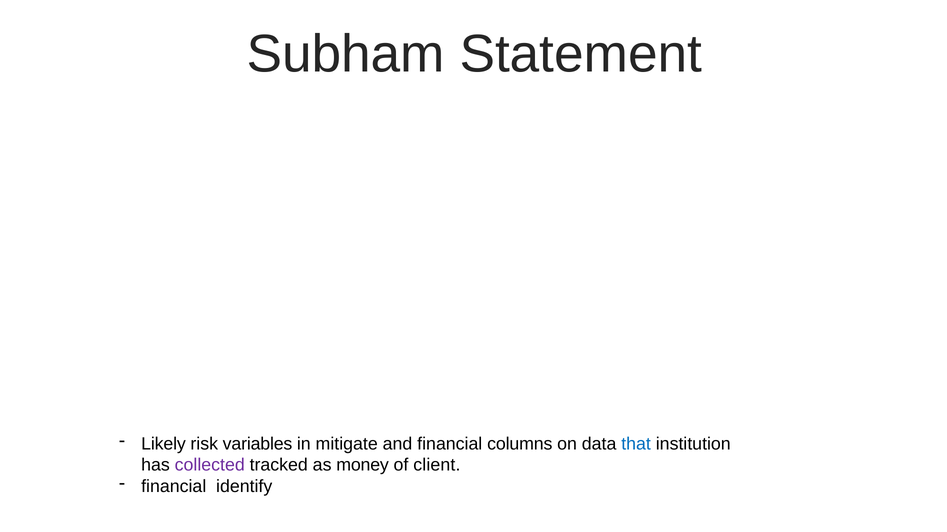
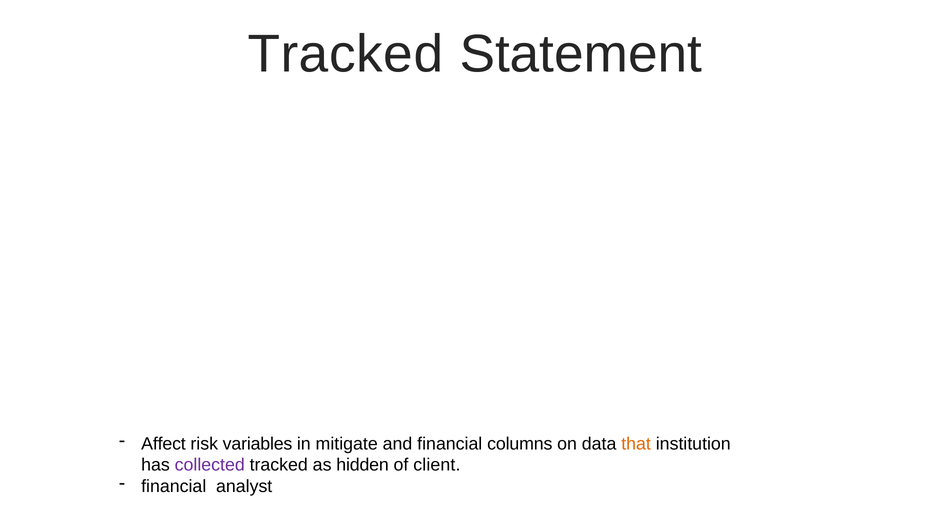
Subham: Subham -> Tracked (345, 54)
Likely: Likely -> Affect (164, 444)
that colour: blue -> orange (636, 444)
money: money -> hidden (363, 466)
identify: identify -> analyst (244, 487)
